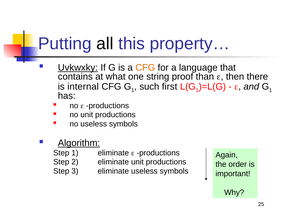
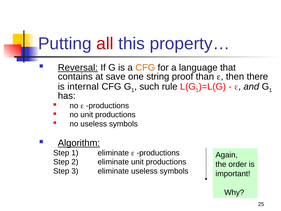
all colour: black -> red (105, 44)
Uvkwxky: Uvkwxky -> Reversal (78, 68)
what: what -> save (116, 77)
first: first -> rule (170, 86)
